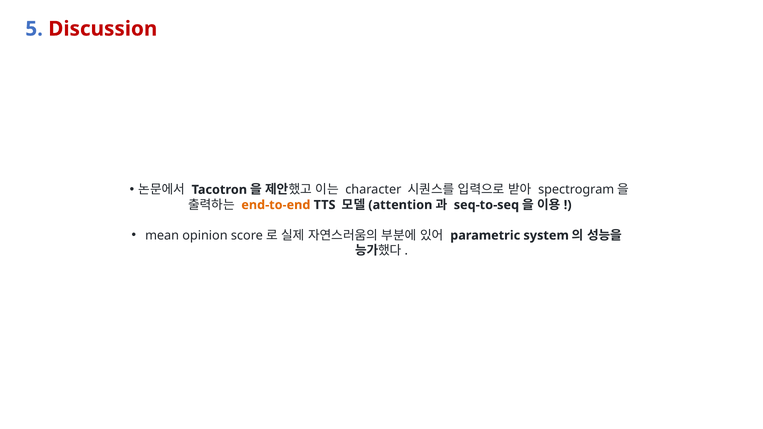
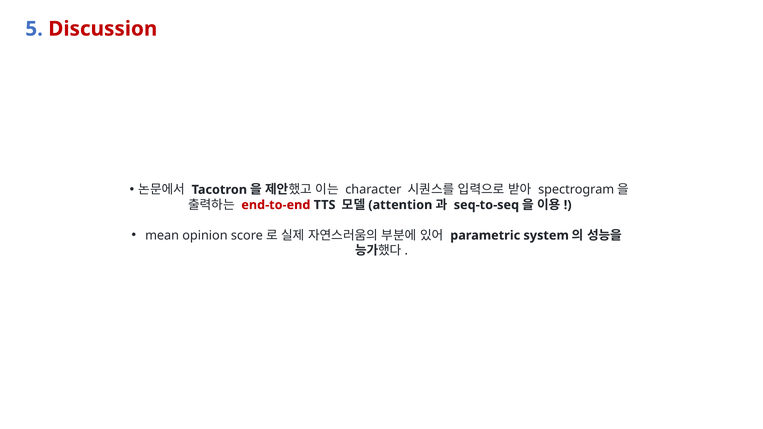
end-to-end colour: orange -> red (276, 205)
